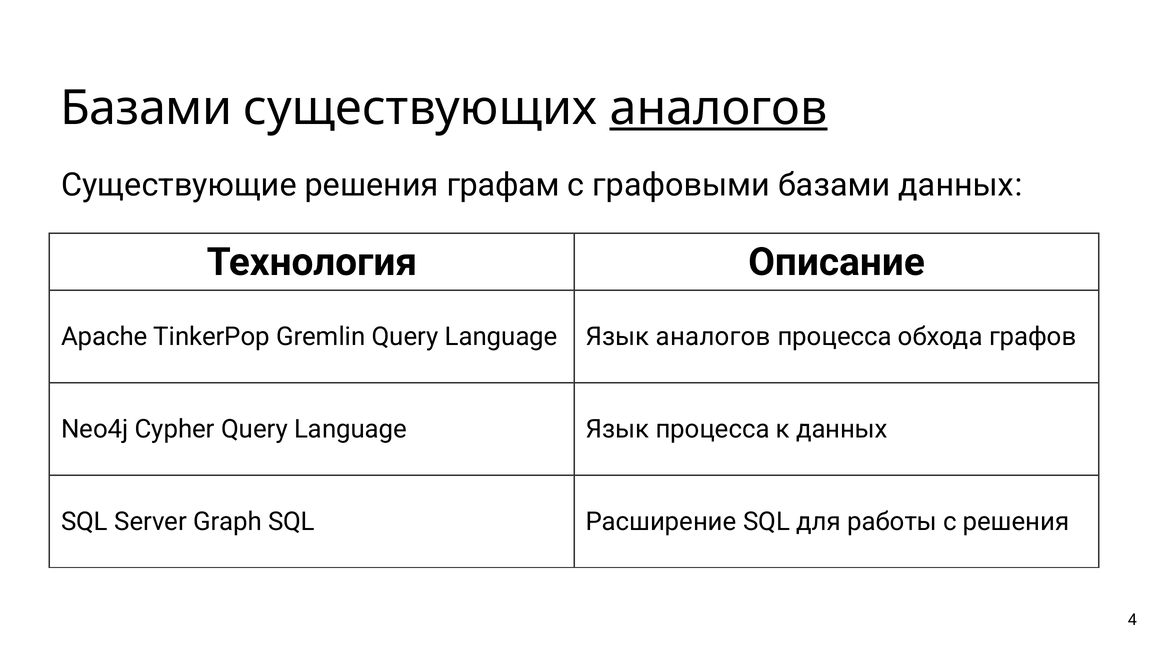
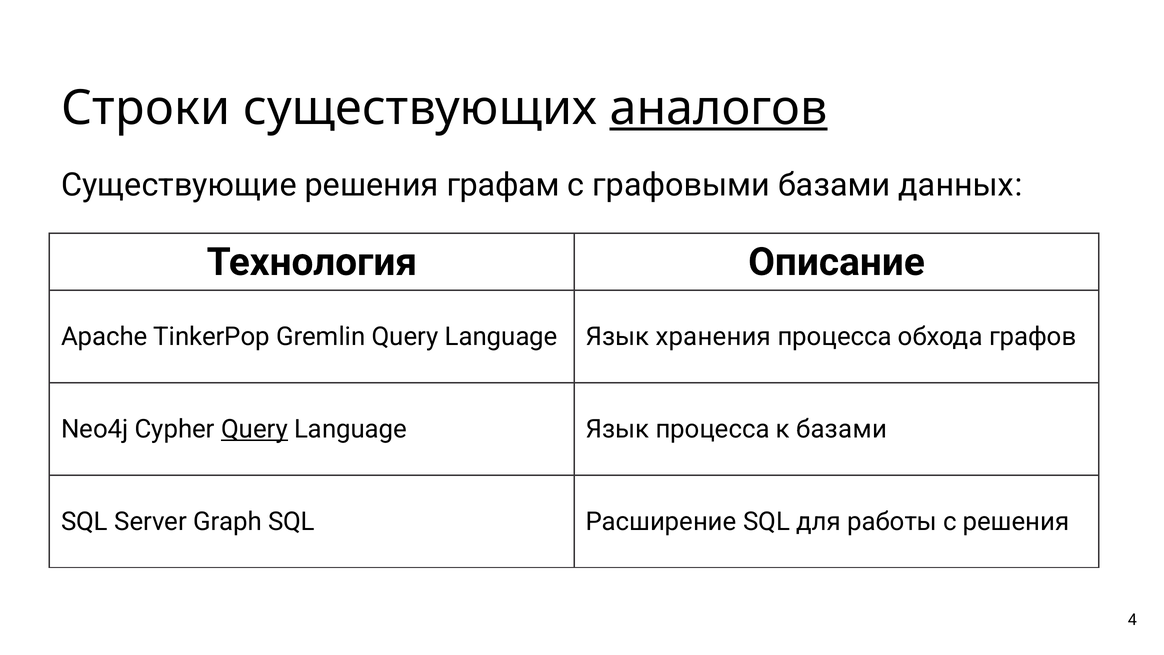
Базами: Базами -> Строки (146, 108)
Язык аналогов: аналогов -> хранения (713, 337)
Query underline: none -> present (254, 429)
к данных: данных -> базами (842, 429)
